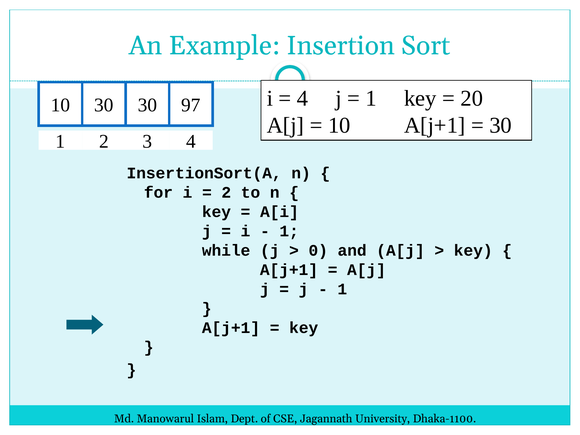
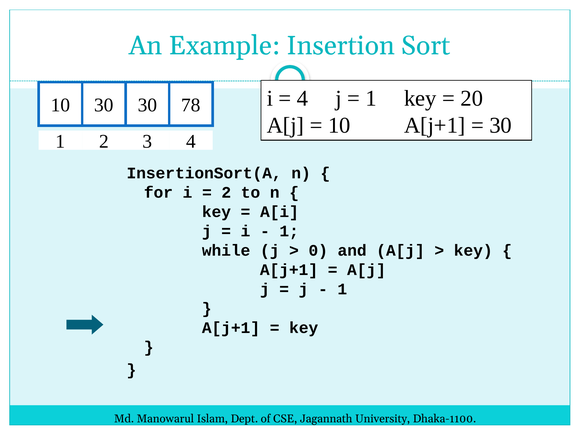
97: 97 -> 78 (191, 105)
